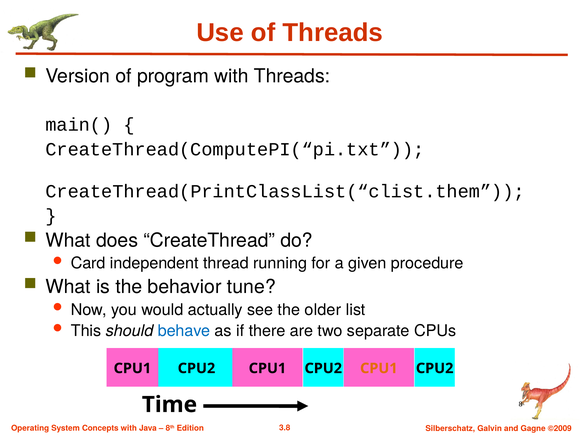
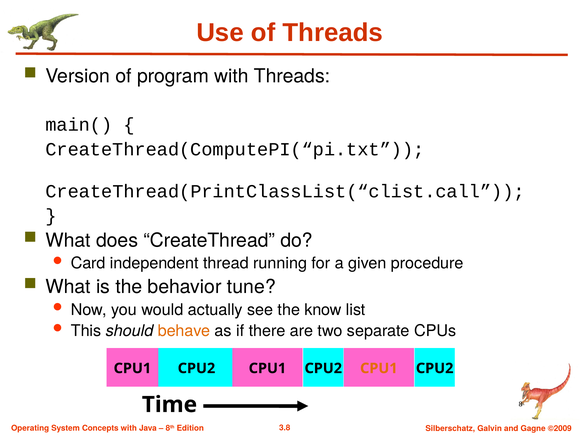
CreateThread(PrintClassList(“clist.them: CreateThread(PrintClassList(“clist.them -> CreateThread(PrintClassList(“clist.call (285, 192)
older: older -> know (323, 310)
behave colour: blue -> orange (184, 331)
